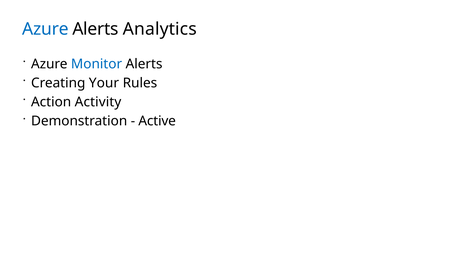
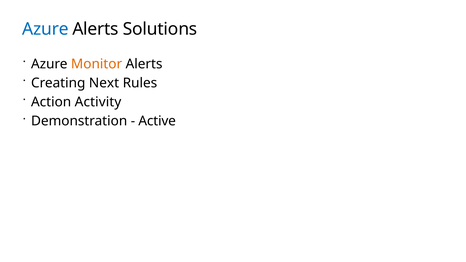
Analytics: Analytics -> Solutions (160, 29)
Monitor colour: blue -> orange (97, 64)
Your: Your -> Next (104, 83)
